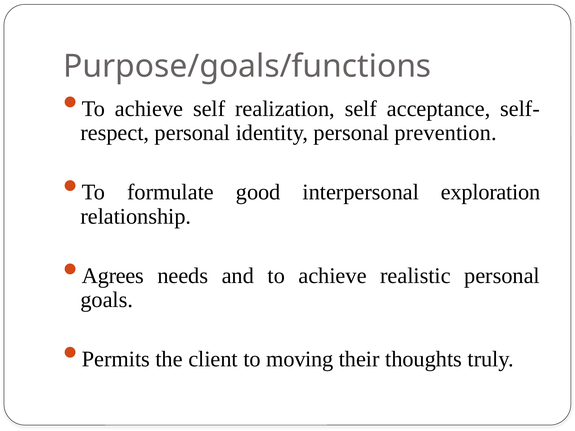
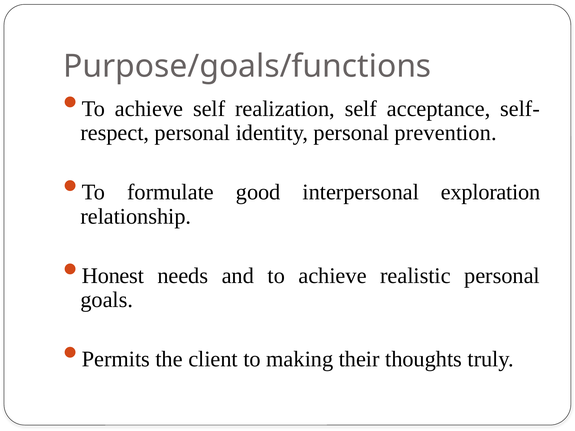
Agrees: Agrees -> Honest (113, 276)
moving: moving -> making (300, 359)
